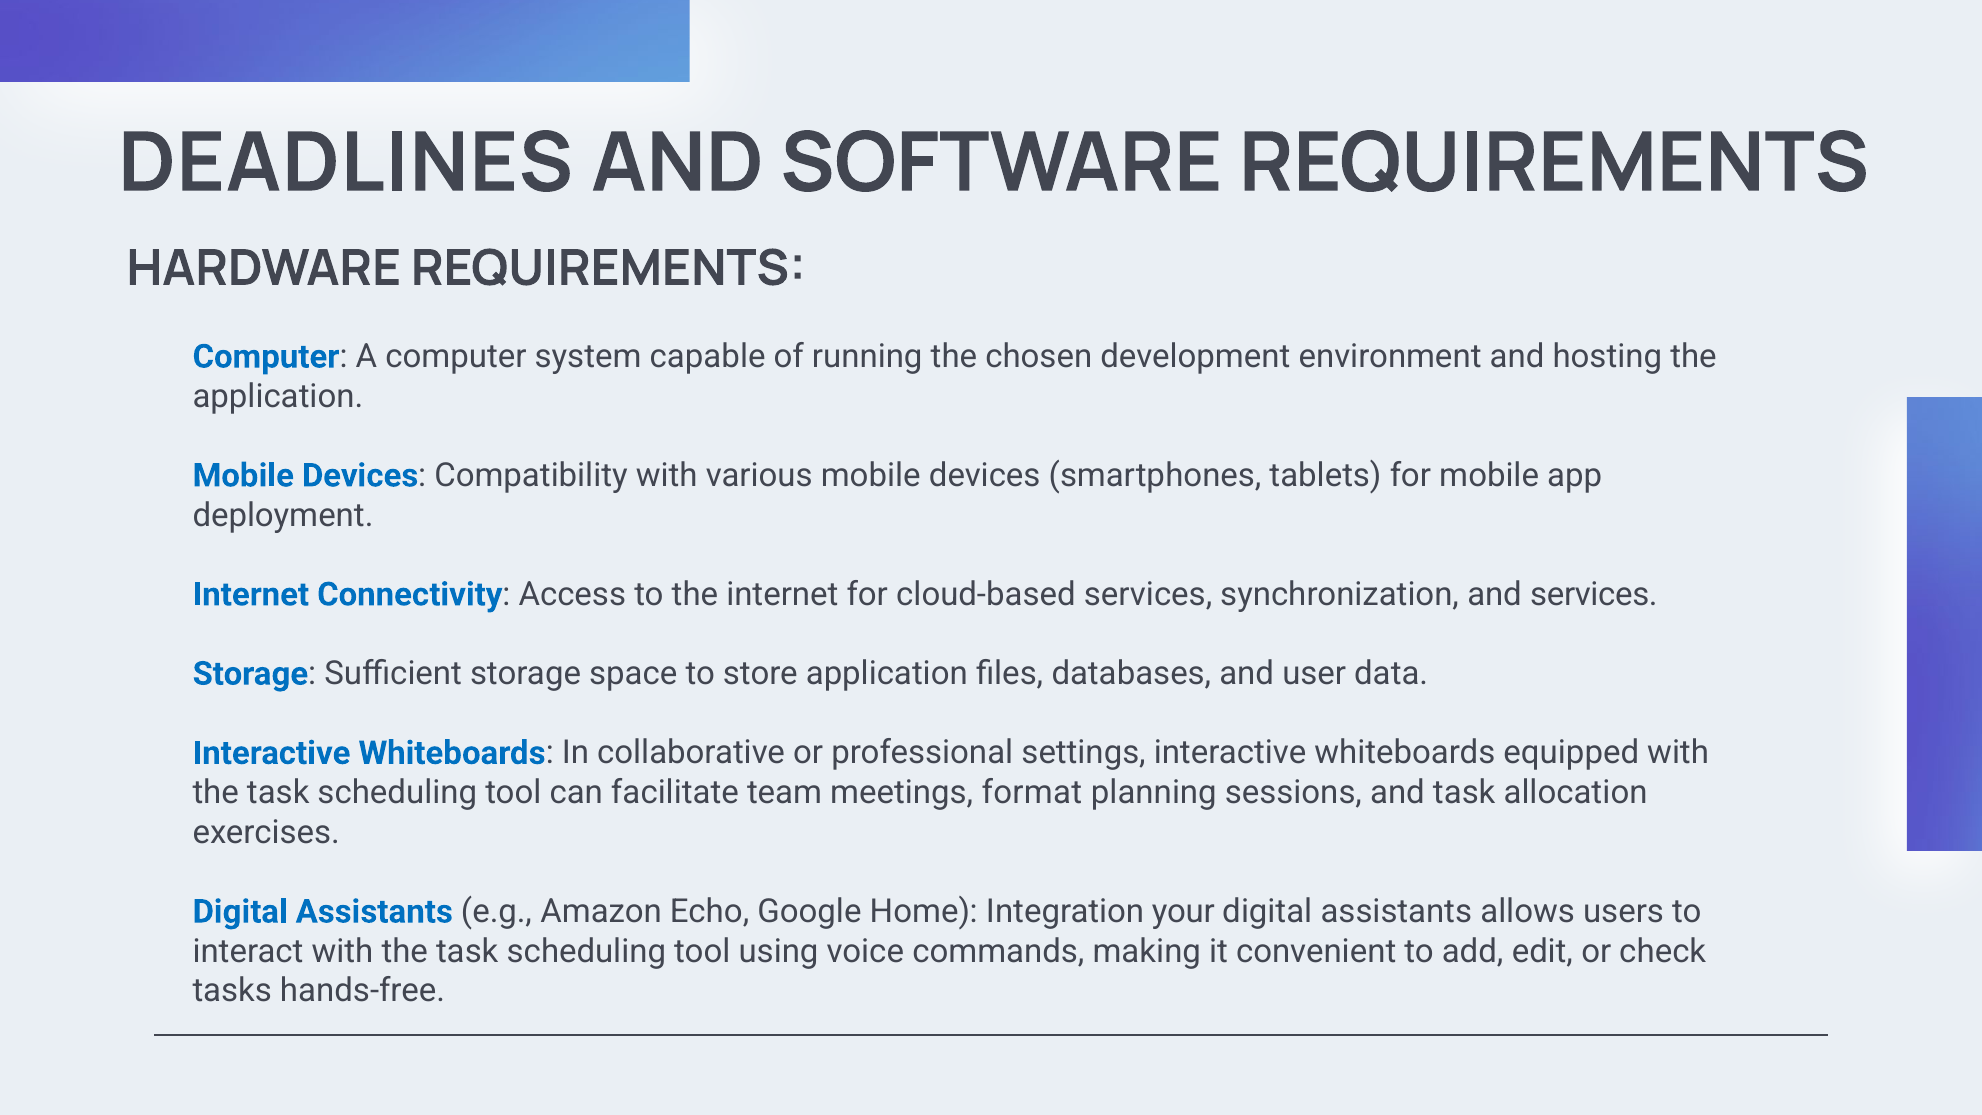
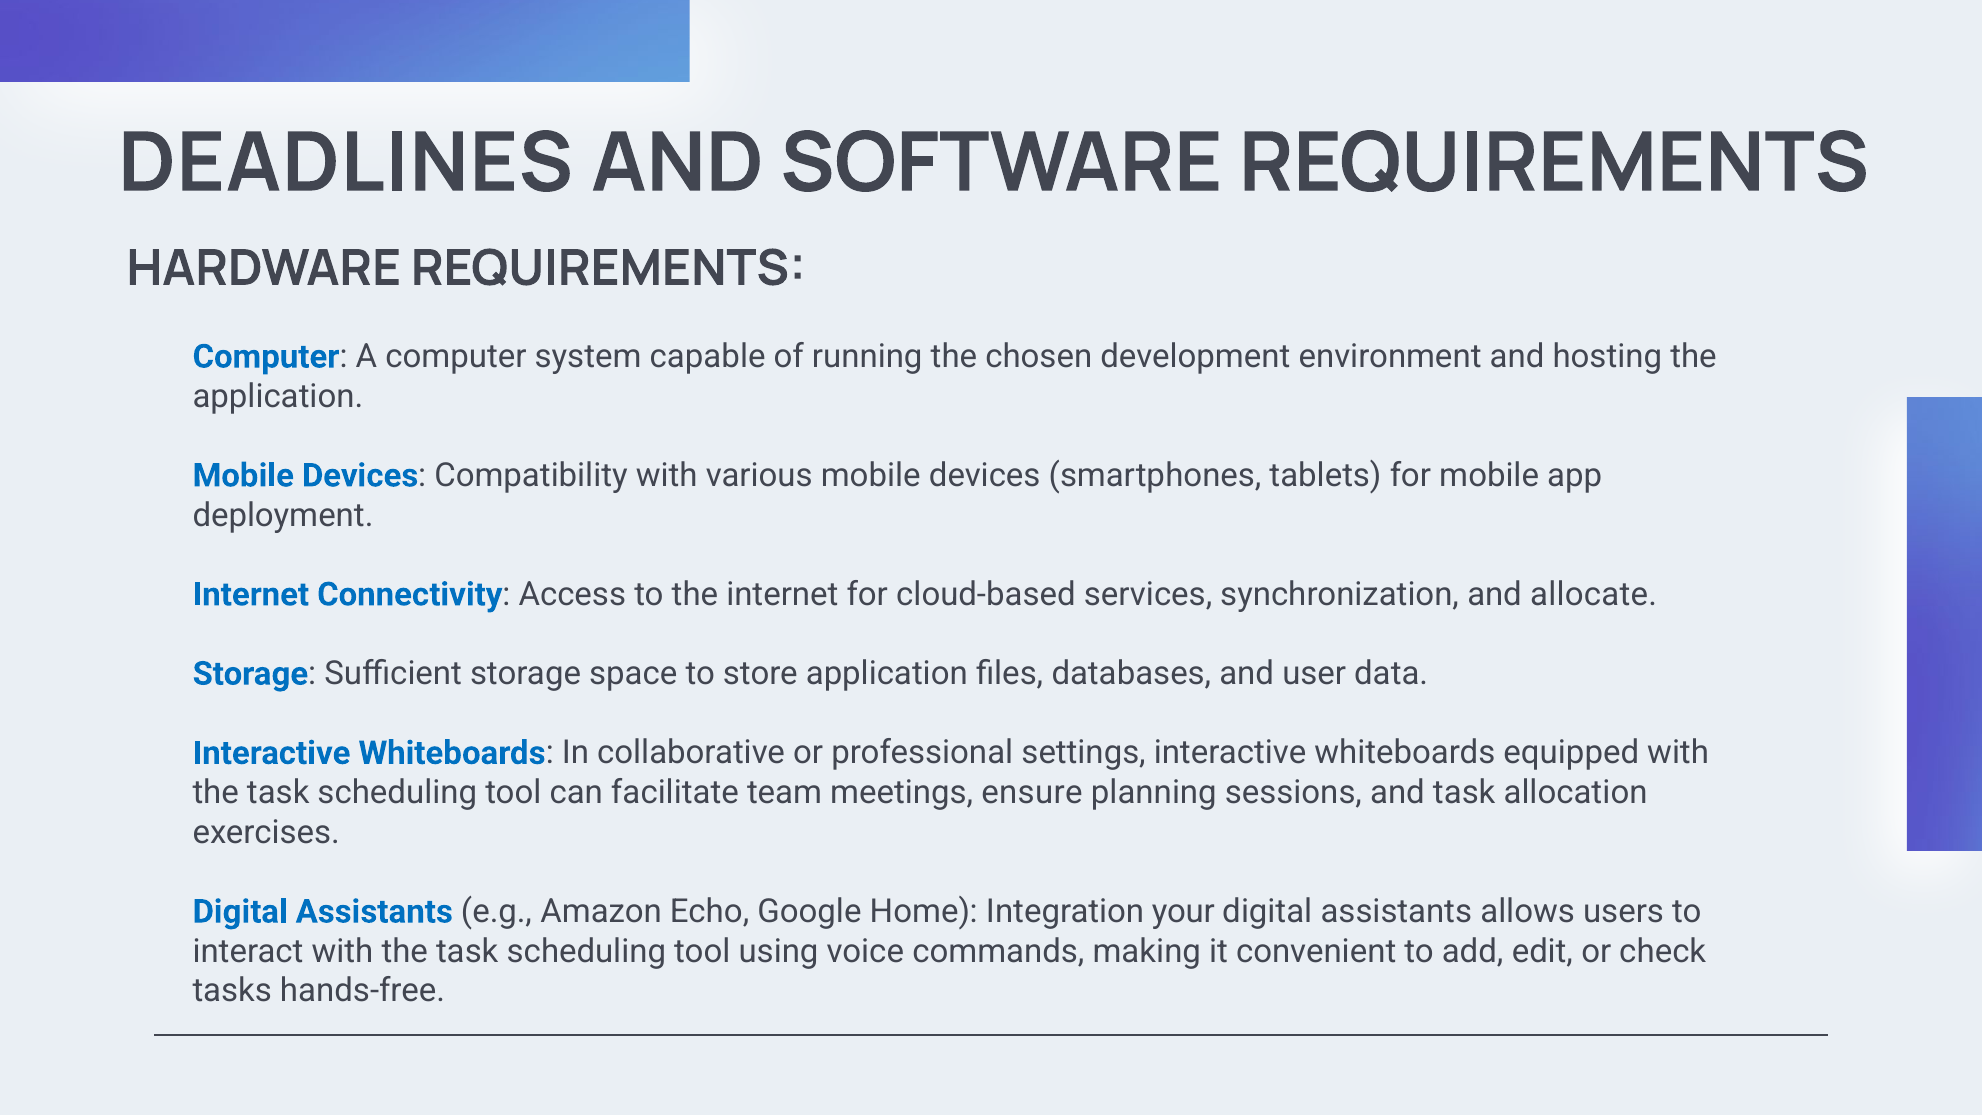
and services: services -> allocate (1594, 594)
format: format -> ensure (1032, 793)
